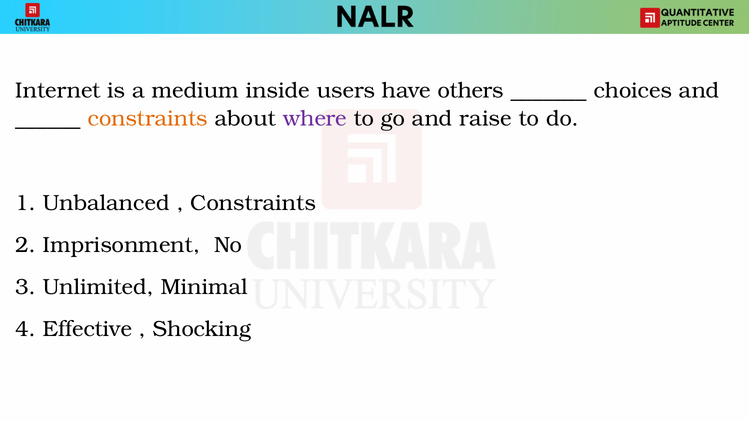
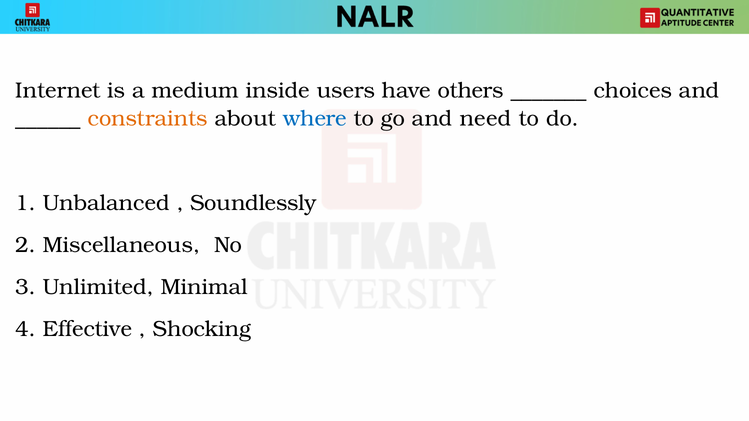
where colour: purple -> blue (315, 119)
raise: raise -> need (486, 119)
Constraints: Constraints -> Soundlessly (253, 203)
Imprisonment: Imprisonment -> Miscellaneous (121, 245)
